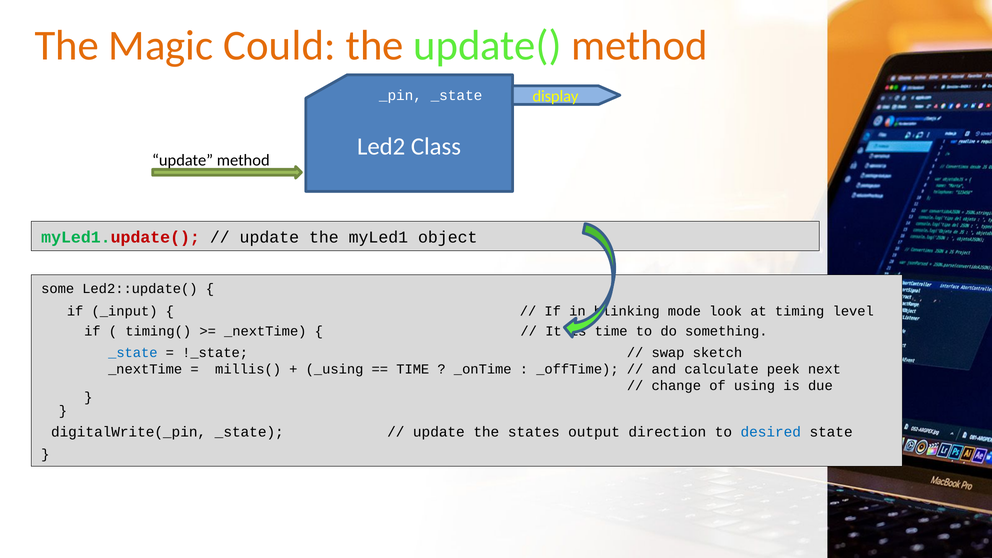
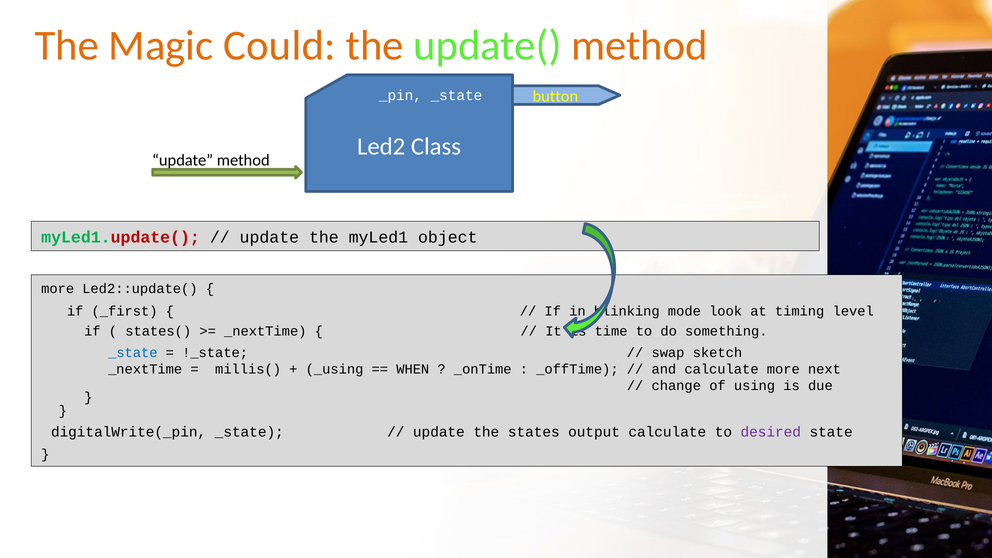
display: display -> button (555, 96)
some: some -> more (58, 289)
_input: _input -> _first (125, 311)
timing(: timing( -> states( (158, 331)
TIME: TIME -> WHEN (413, 369)
calculate peek: peek -> more (783, 369)
output direction: direction -> calculate (667, 432)
desired colour: blue -> purple (771, 432)
